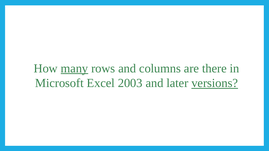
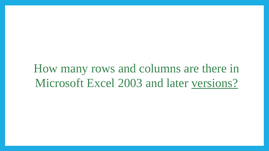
many underline: present -> none (74, 69)
